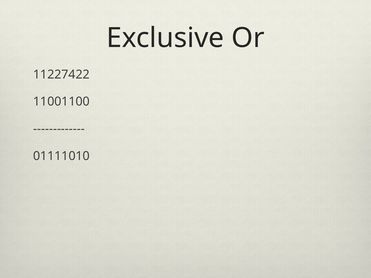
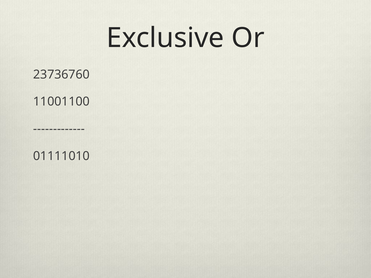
11227422: 11227422 -> 23736760 (61, 75)
